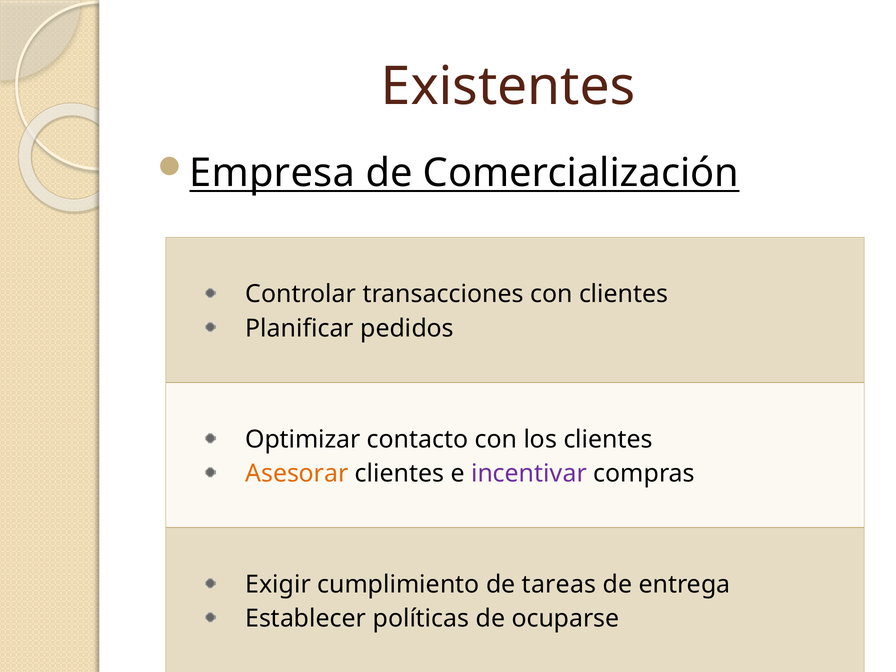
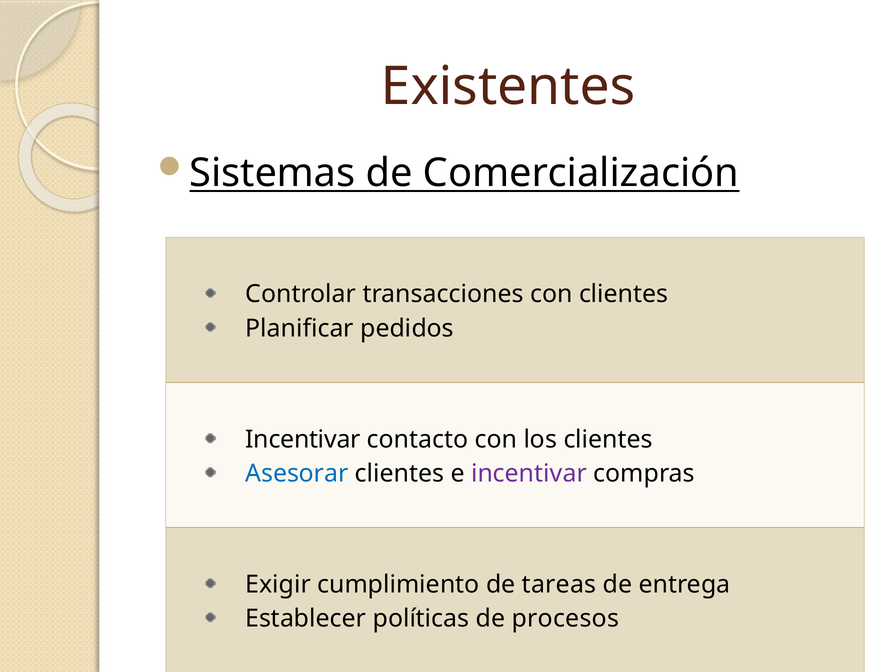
Empresa: Empresa -> Sistemas (272, 173)
Optimizar: Optimizar -> Incentivar (303, 439)
Asesorar colour: orange -> blue (297, 473)
ocuparse: ocuparse -> procesos (565, 619)
